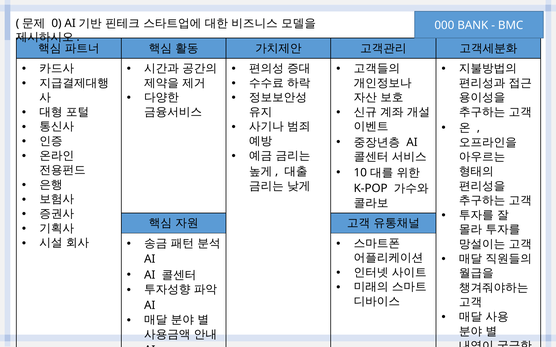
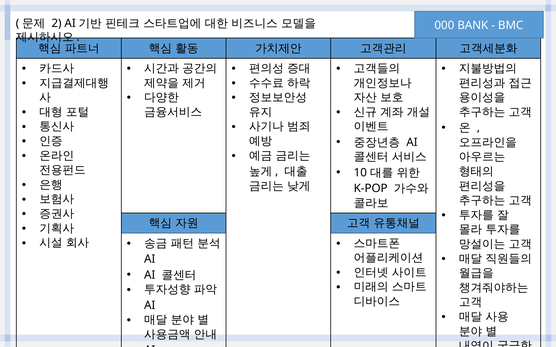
0: 0 -> 2 (56, 23)
